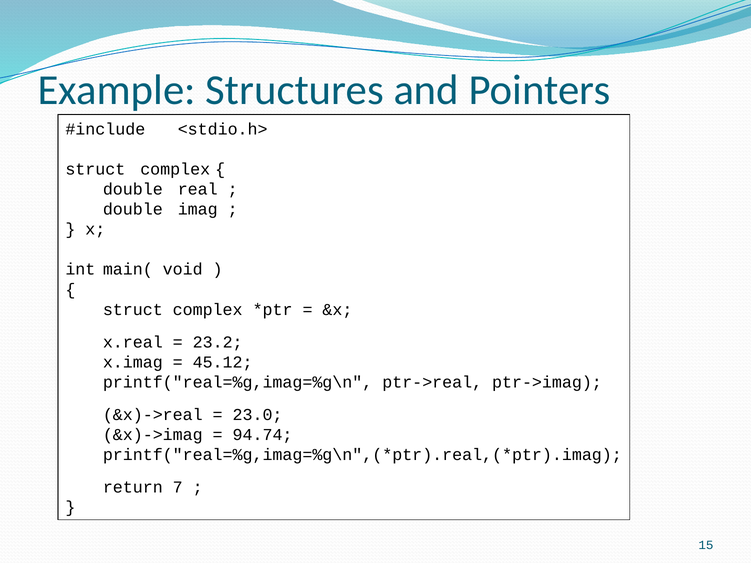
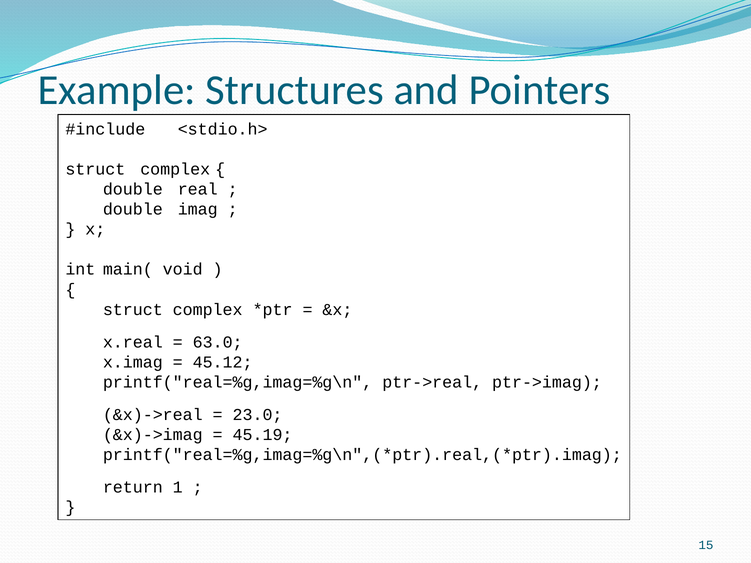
23.2: 23.2 -> 63.0 (218, 342)
94.74: 94.74 -> 45.19 (263, 435)
7: 7 -> 1 (178, 487)
